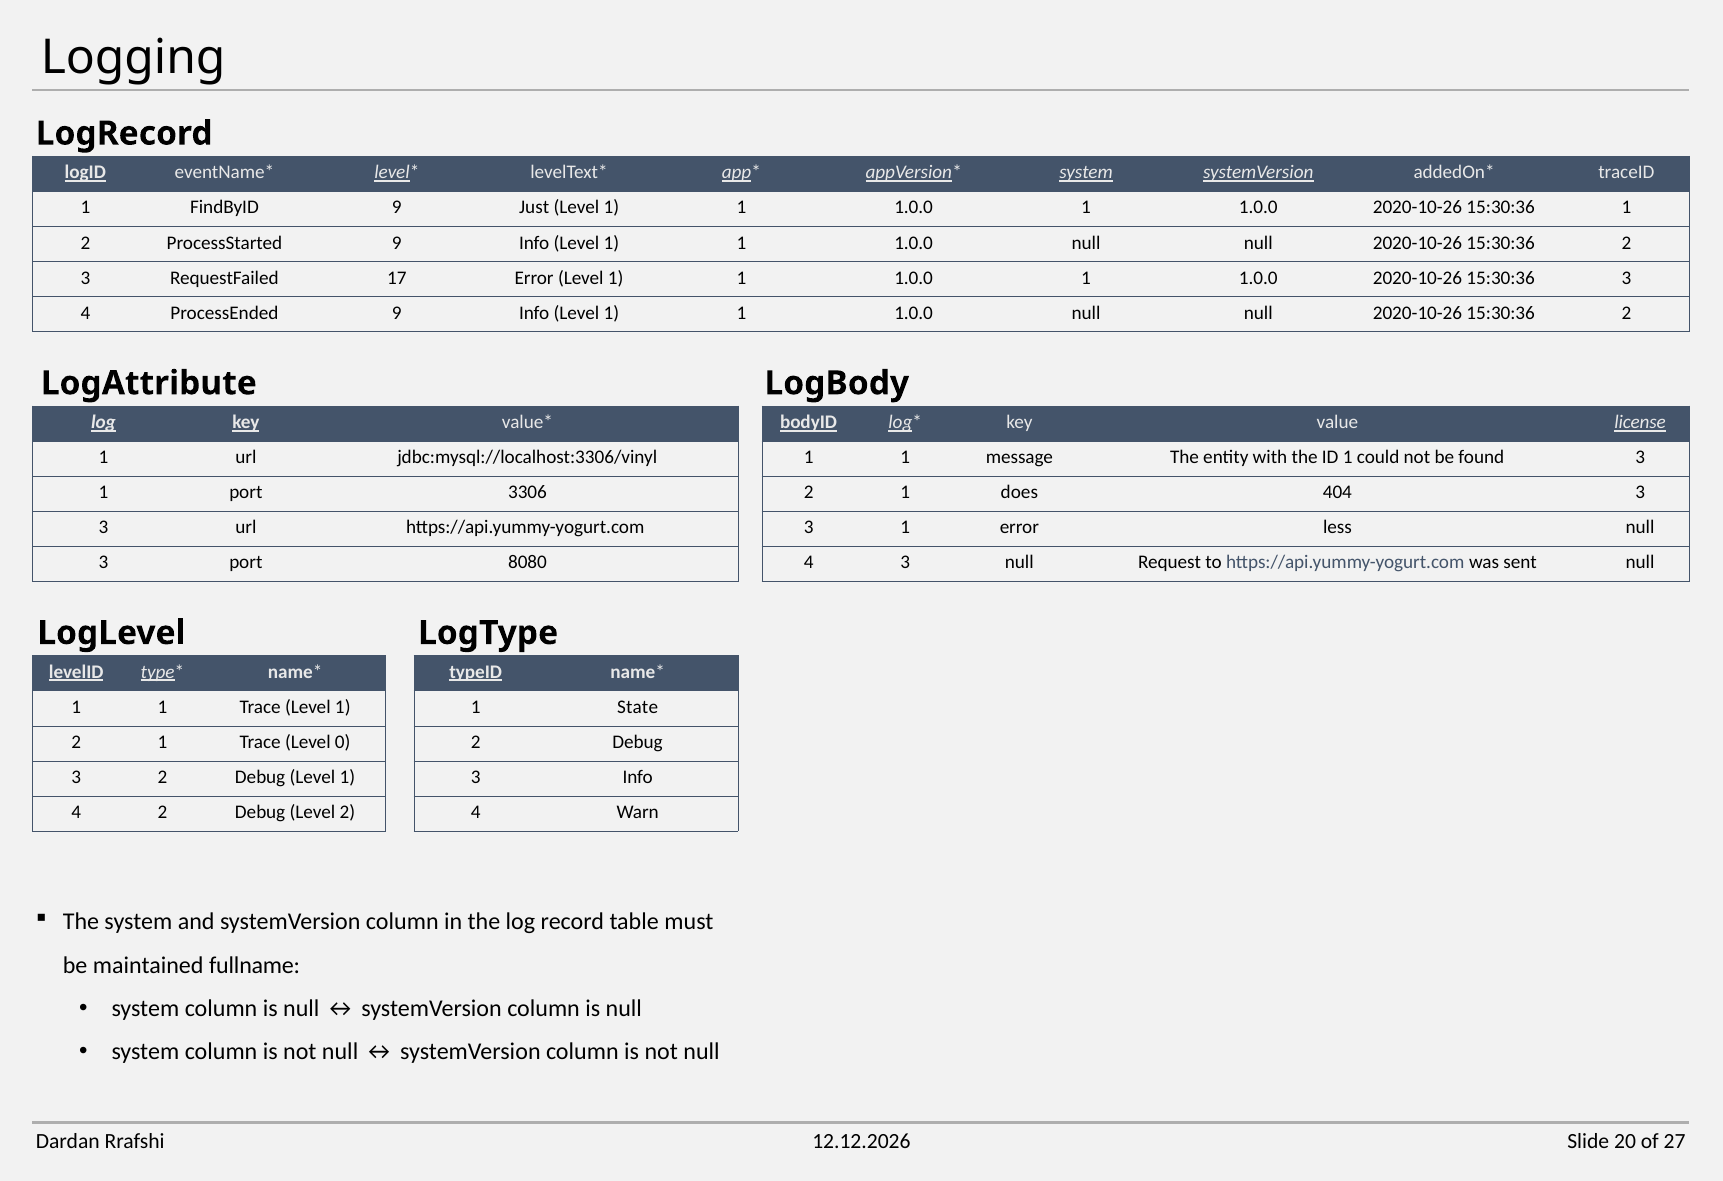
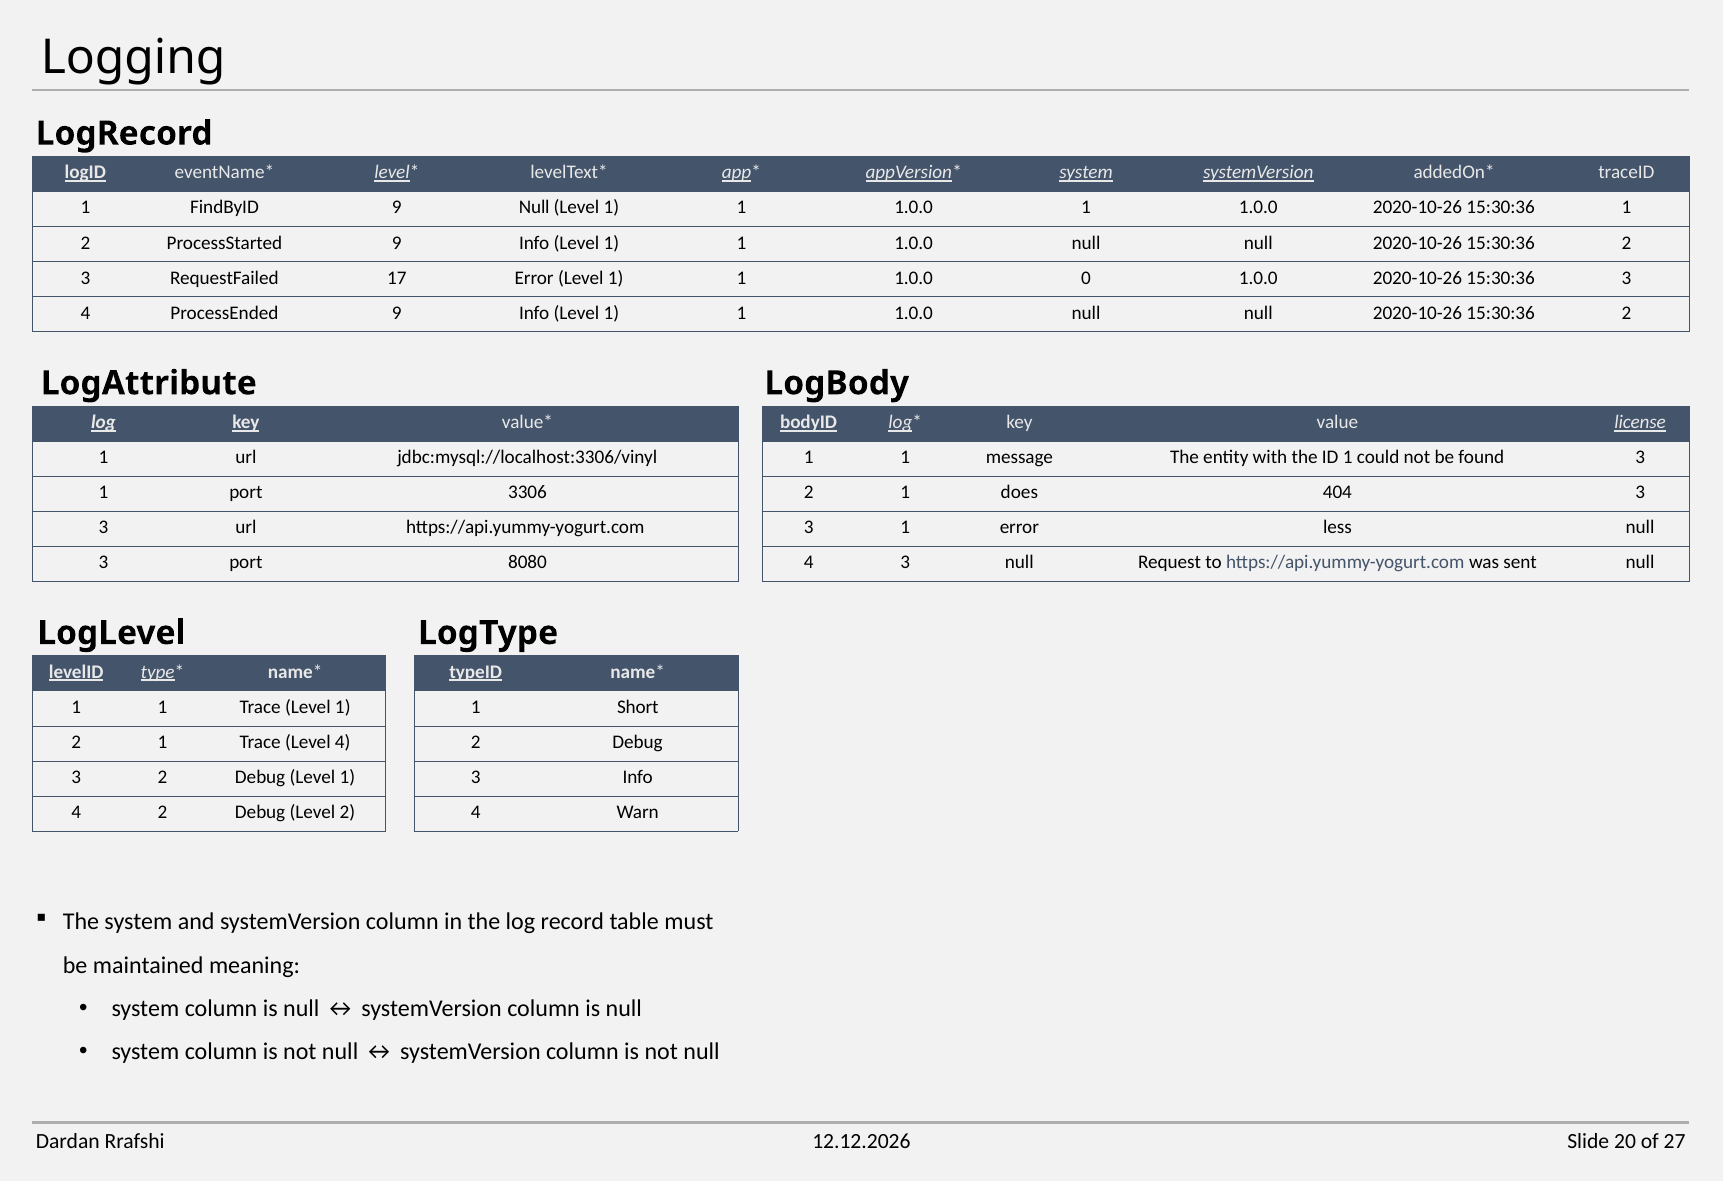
9 Just: Just -> Null (534, 208)
1: 1 -> 0 (1086, 278)
State: State -> Short (638, 707)
Level 0: 0 -> 4 (343, 742)
fullname: fullname -> meaning (255, 965)
